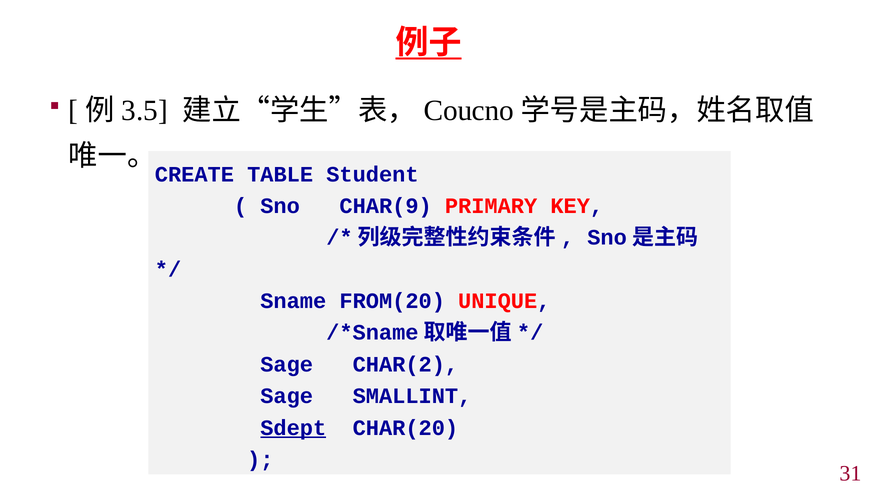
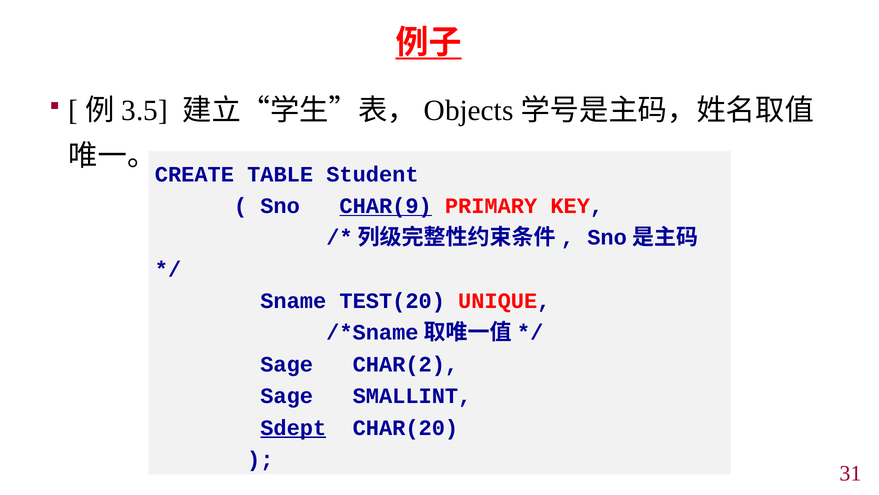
Coucno: Coucno -> Objects (469, 110)
CHAR(9 underline: none -> present (386, 206)
FROM(20: FROM(20 -> TEST(20 (392, 301)
